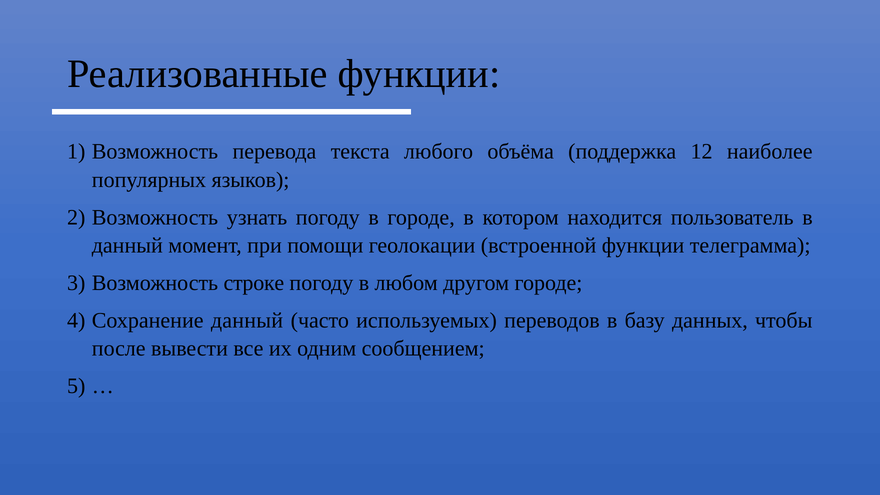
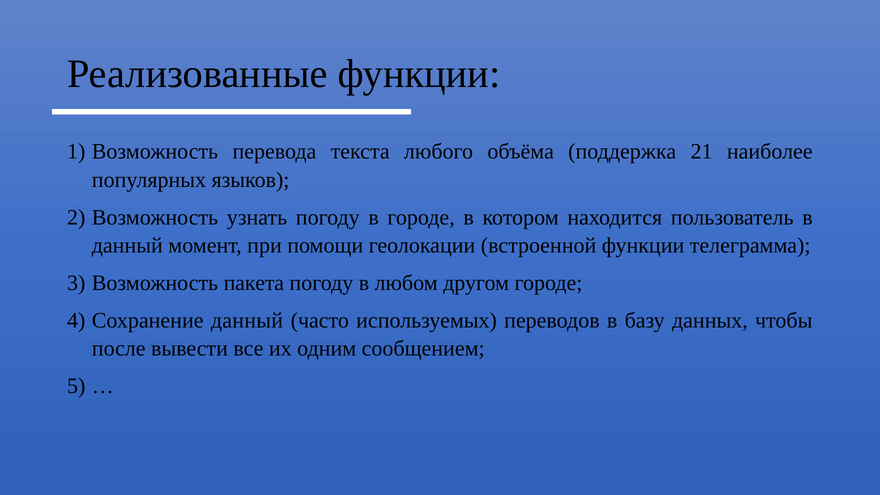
12: 12 -> 21 (702, 152)
строке: строке -> пакета (254, 283)
